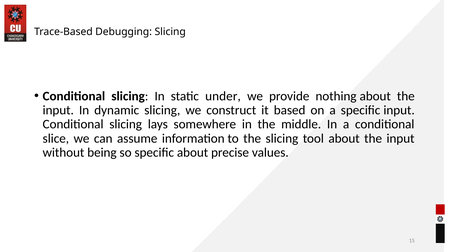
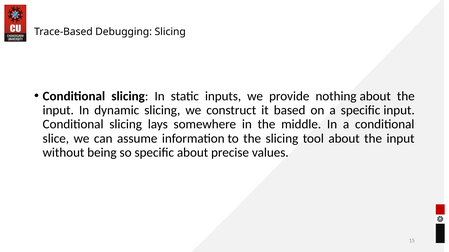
under: under -> inputs (223, 96)
